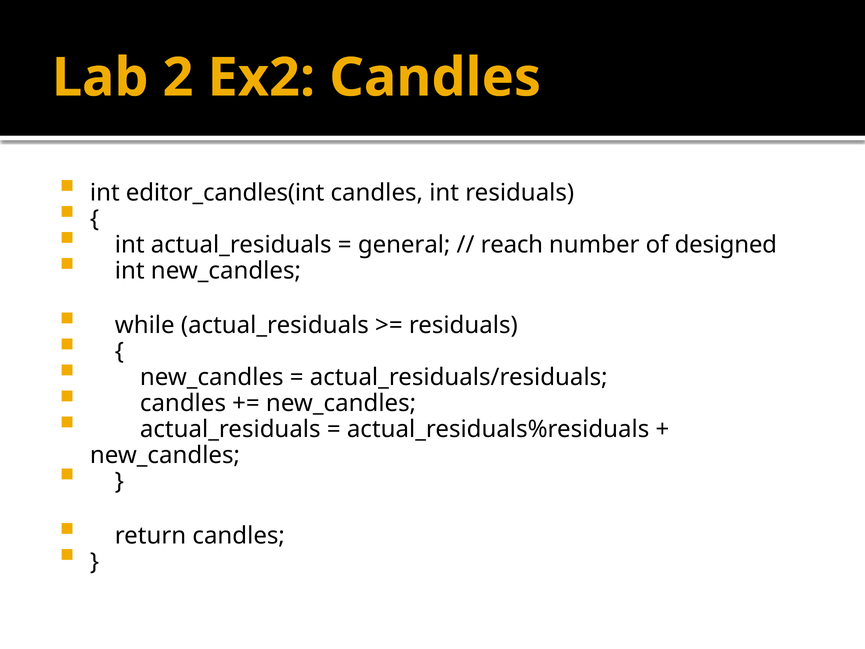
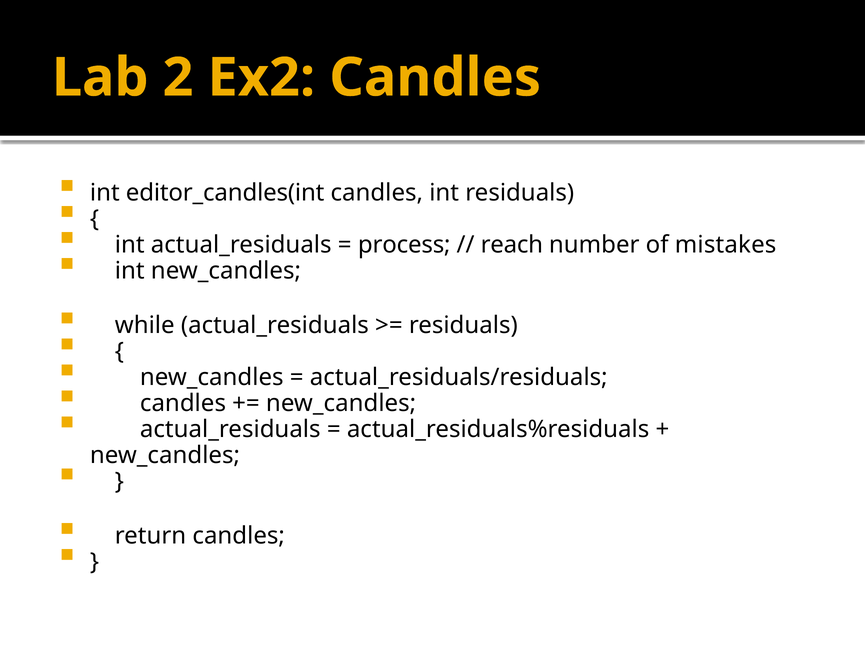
general: general -> process (404, 245)
designed: designed -> mistakes (726, 245)
